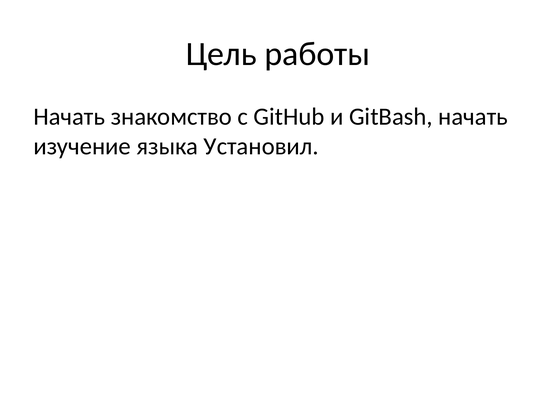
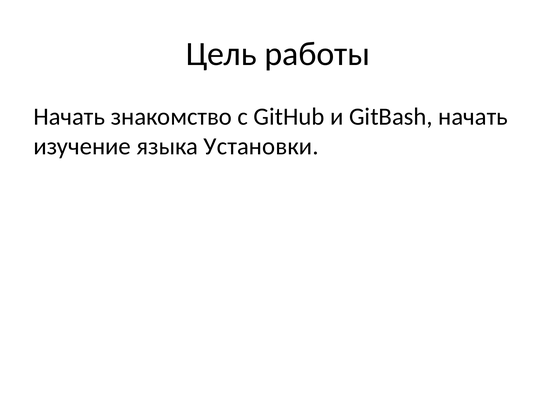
Установил: Установил -> Установки (261, 146)
